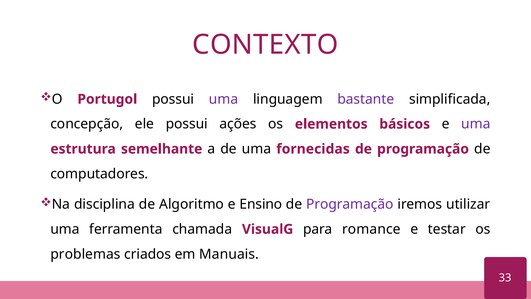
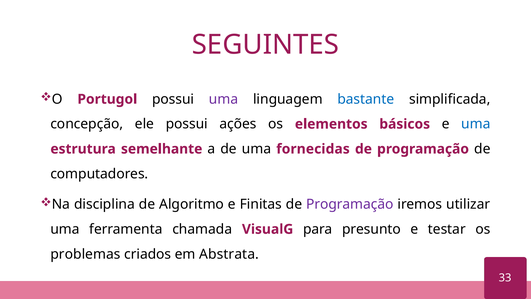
CONTEXTO: CONTEXTO -> SEGUINTES (265, 45)
bastante colour: purple -> blue (366, 99)
uma colour: purple -> blue (476, 124)
Ensino: Ensino -> Finitas (261, 204)
romance: romance -> presunto (371, 229)
Manuais: Manuais -> Abstrata (229, 254)
